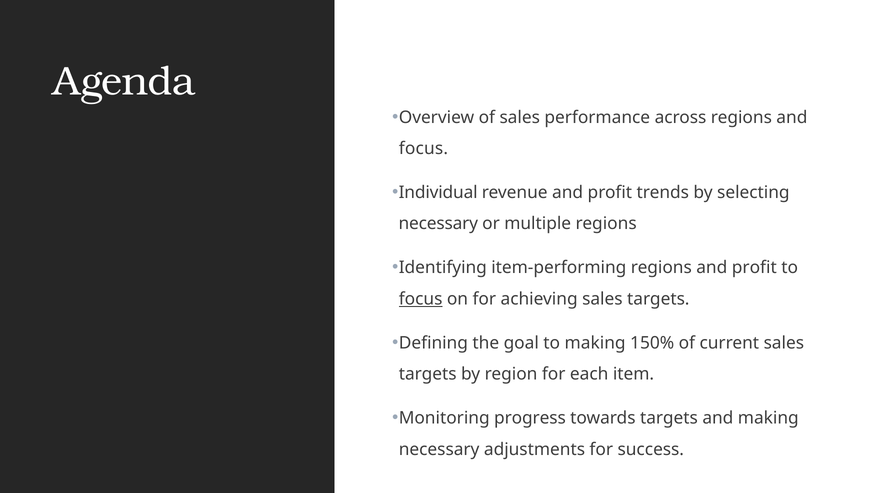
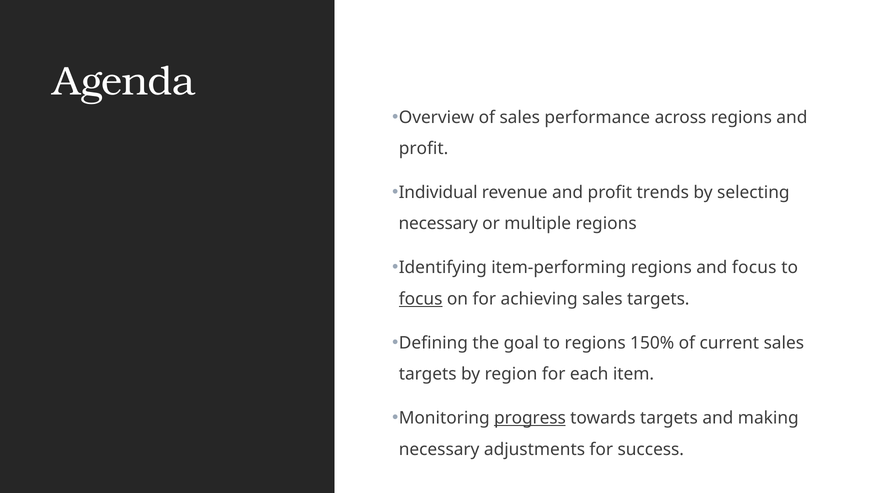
focus: focus -> profit (424, 148)
regions and profit: profit -> focus (754, 268)
to making: making -> regions (595, 343)
progress underline: none -> present (530, 418)
